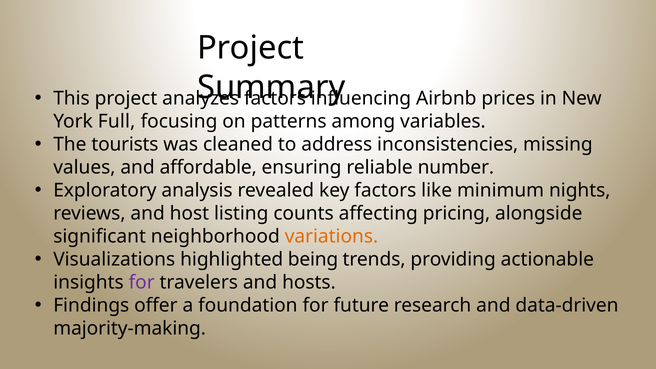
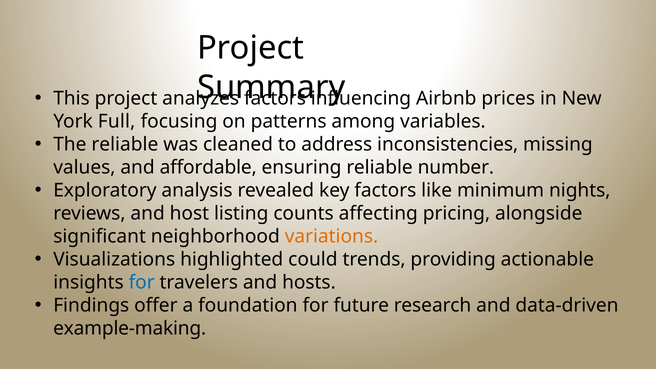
The tourists: tourists -> reliable (125, 144)
being: being -> could (313, 259)
for colour: purple -> blue (142, 282)
majority-making: majority-making -> example-making (130, 328)
